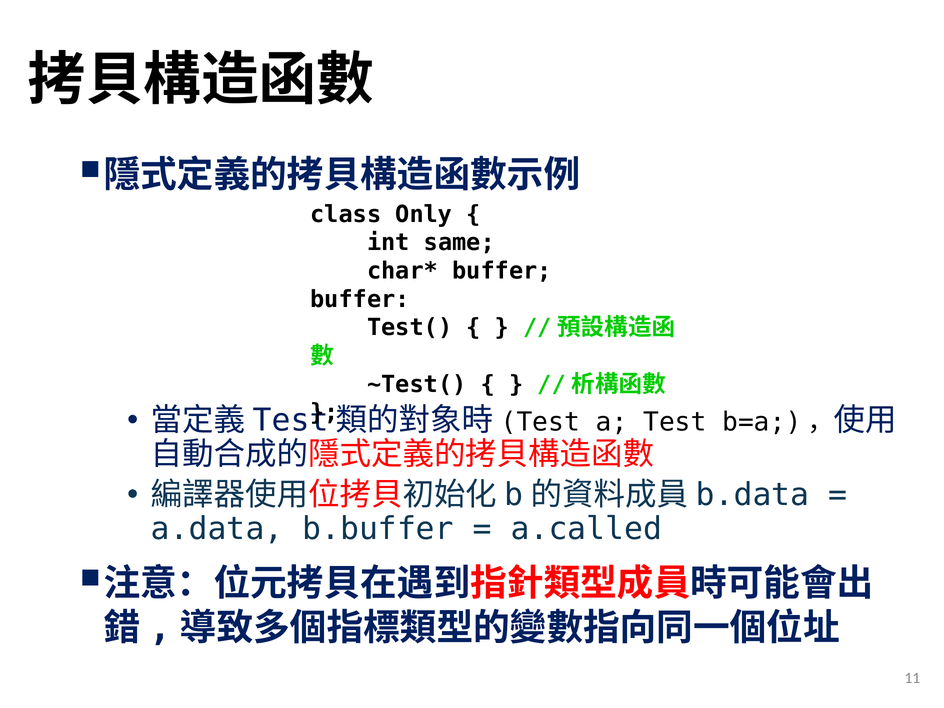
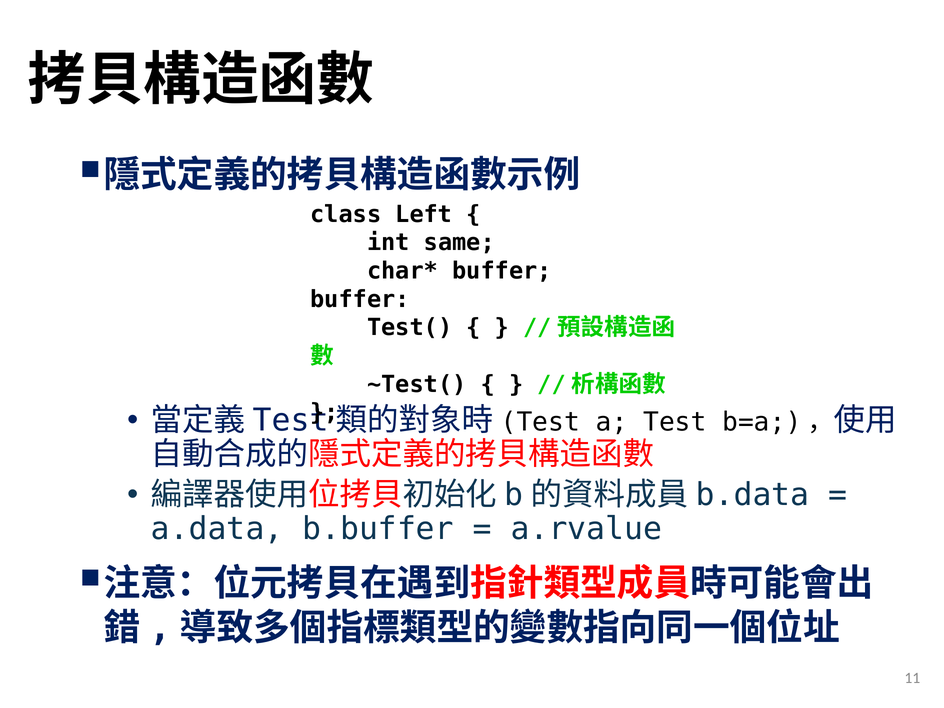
Only: Only -> Left (424, 214)
a.called: a.called -> a.rvalue (586, 529)
